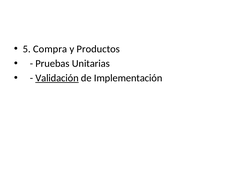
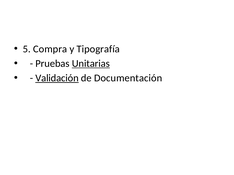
Productos: Productos -> Tipografía (98, 49)
Unitarias underline: none -> present (91, 64)
Implementación: Implementación -> Documentación (128, 78)
